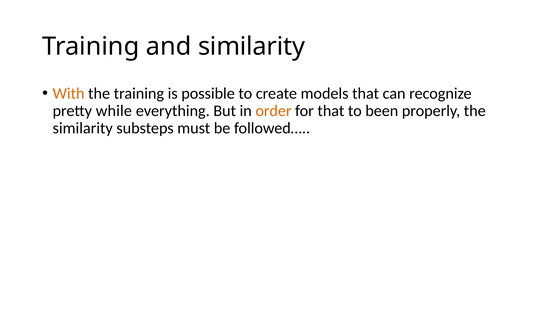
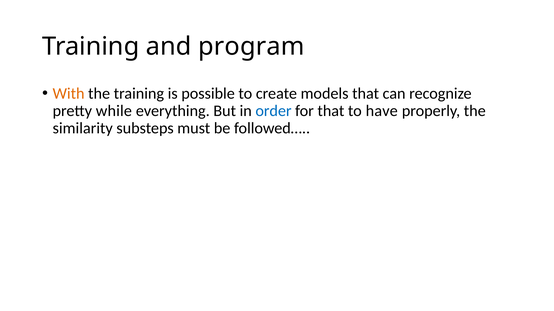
and similarity: similarity -> program (251, 47)
order colour: orange -> blue (273, 111)
been: been -> have (382, 111)
